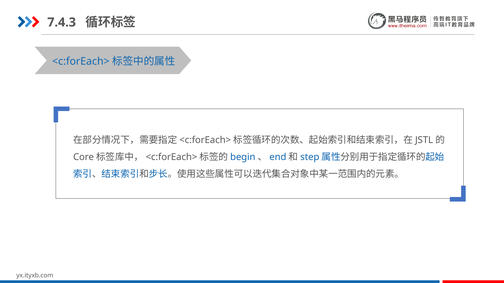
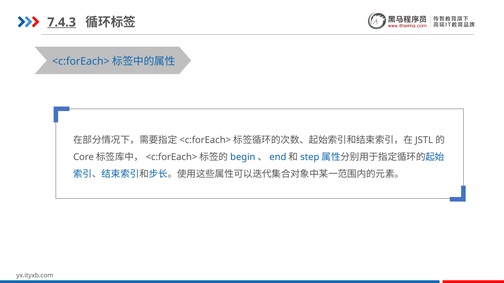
7.4.3 underline: none -> present (62, 22)
